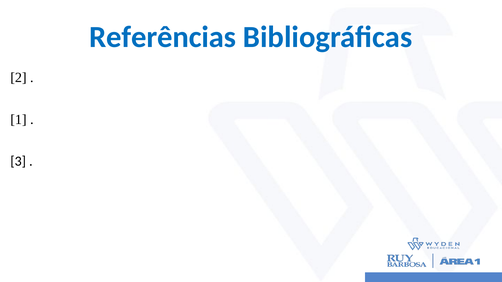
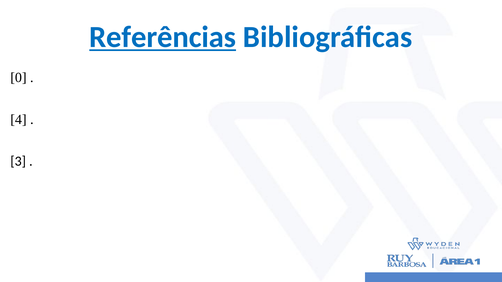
Referências underline: none -> present (163, 37)
2: 2 -> 0 (18, 78)
1: 1 -> 4 (18, 120)
